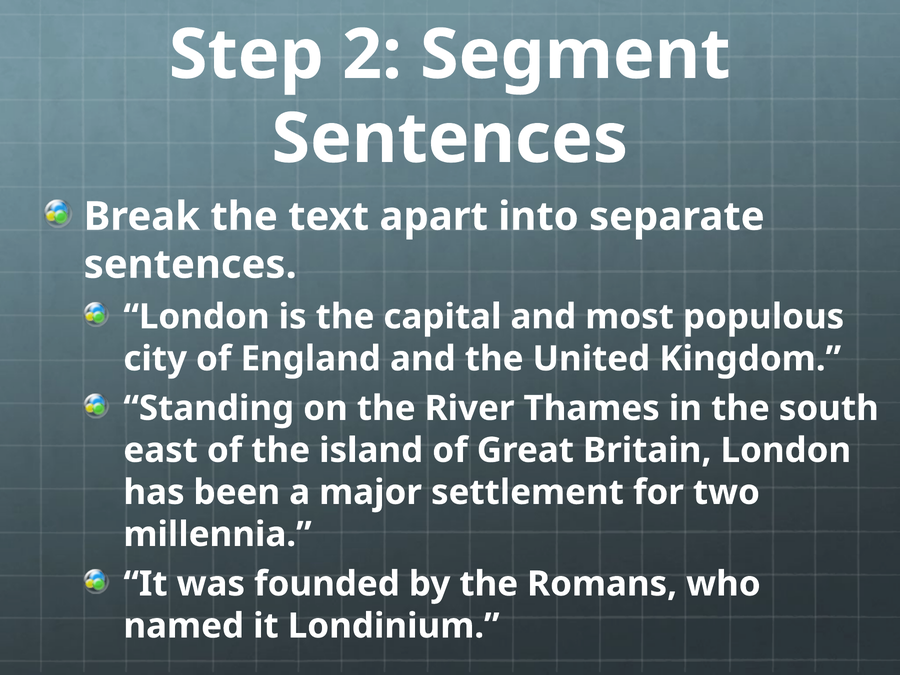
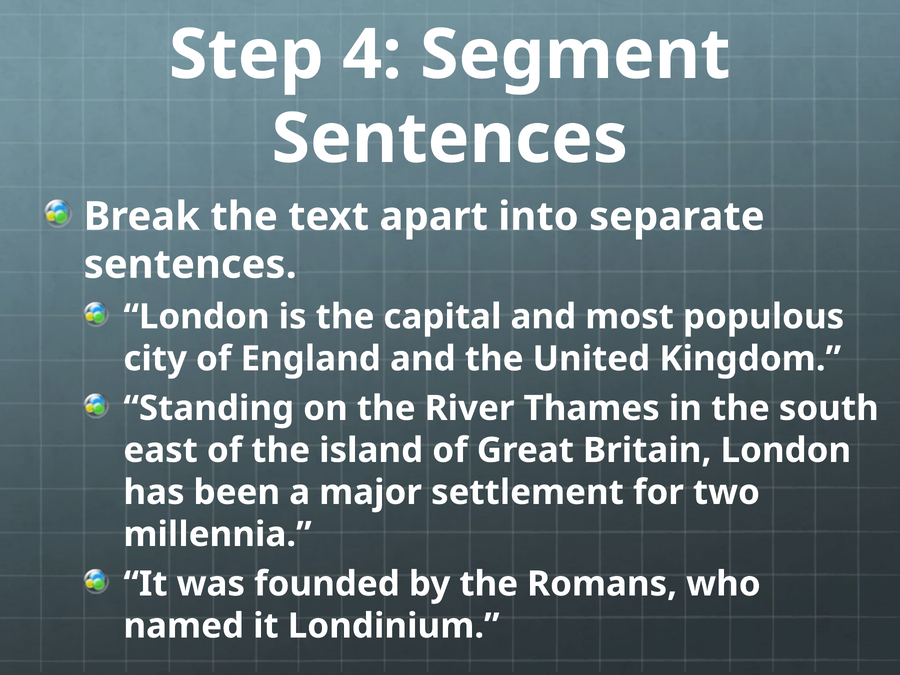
2: 2 -> 4 (372, 55)
